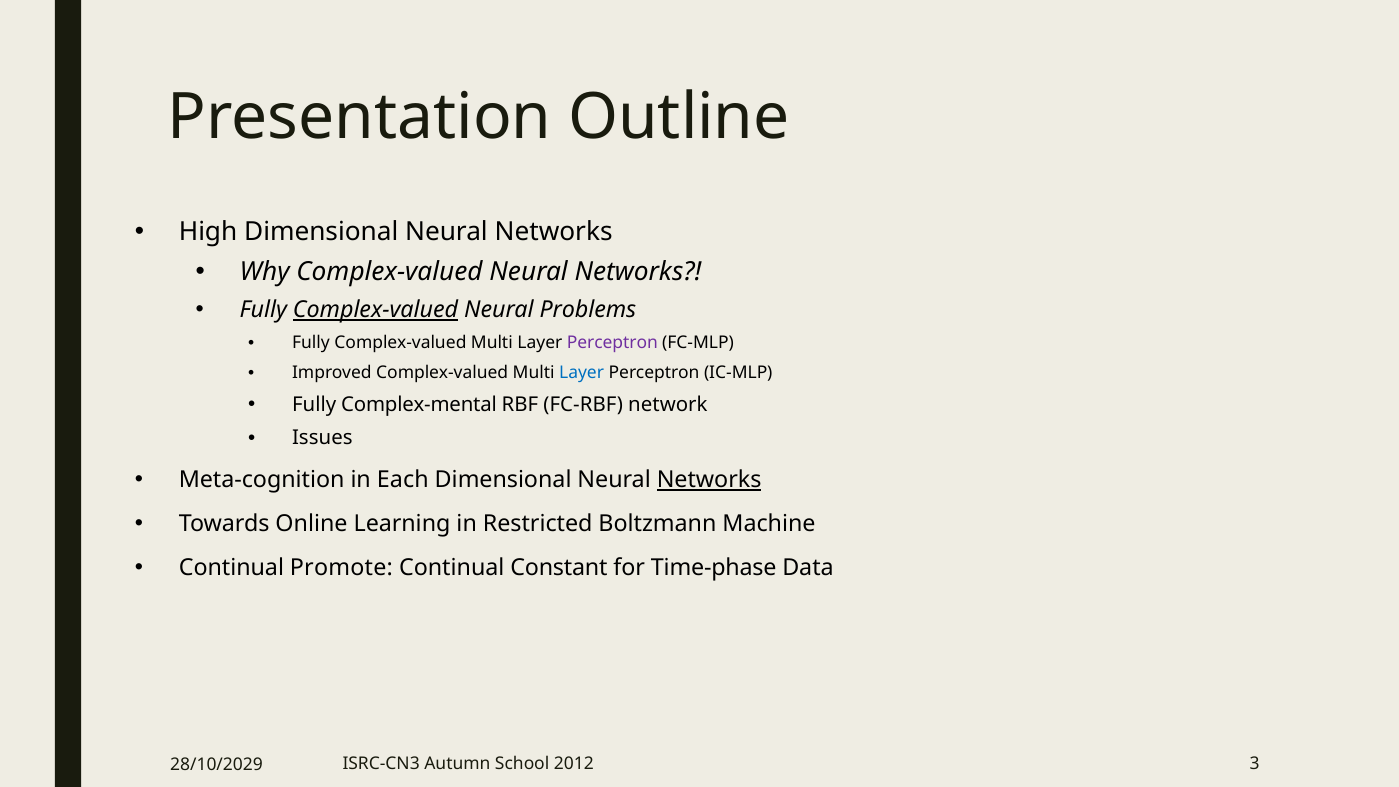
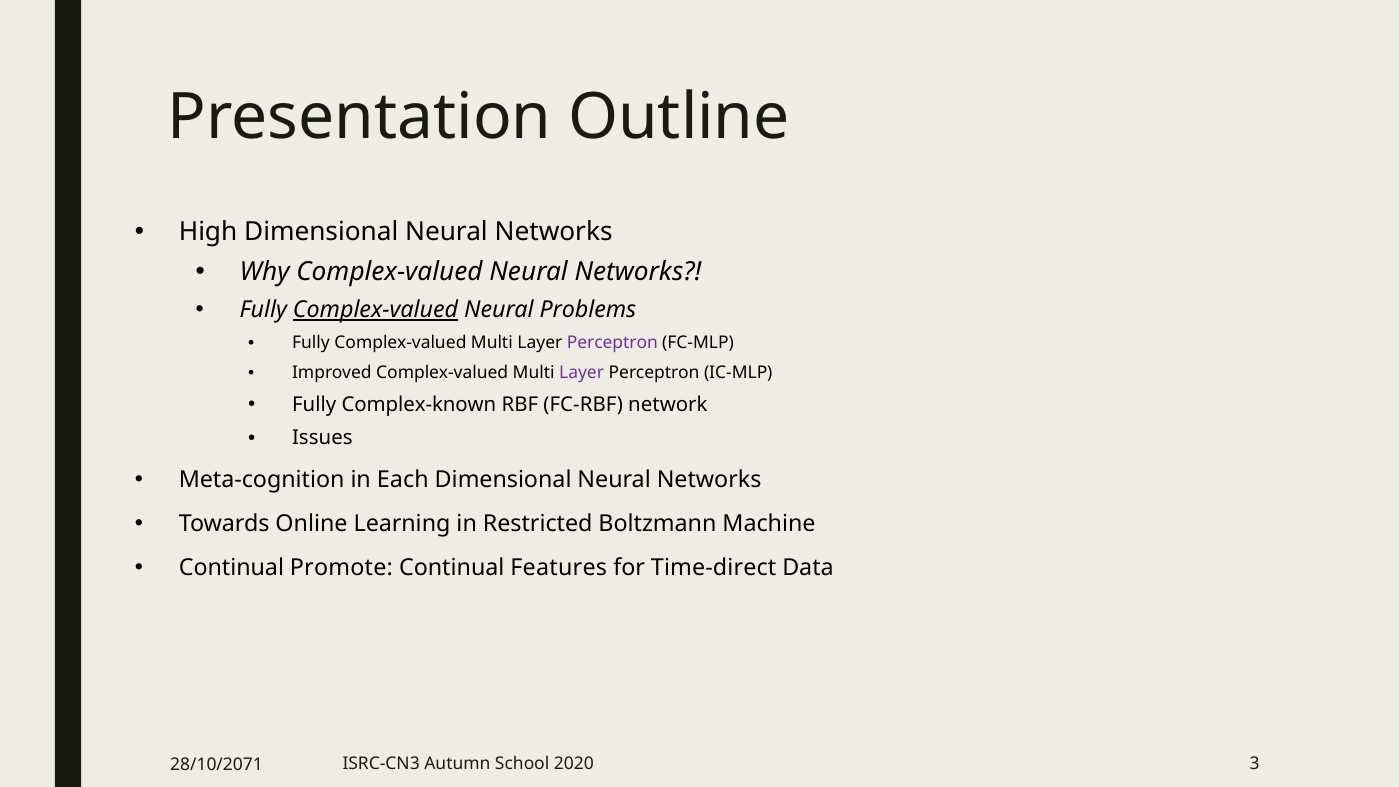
Layer colour: blue -> purple (582, 373)
Complex-mental: Complex-mental -> Complex-known (419, 405)
Networks underline: present -> none (709, 480)
Constant: Constant -> Features (559, 568)
Time-phase: Time-phase -> Time-direct (714, 568)
2012: 2012 -> 2020 (574, 763)
28/10/2029: 28/10/2029 -> 28/10/2071 (216, 765)
